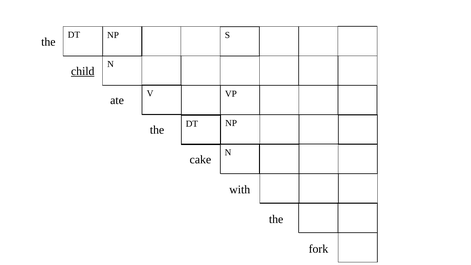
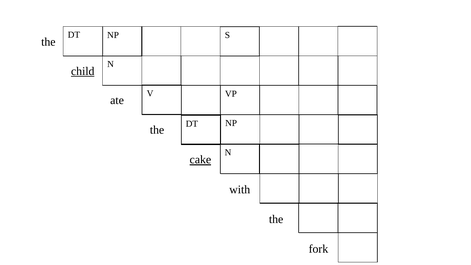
cake underline: none -> present (200, 160)
